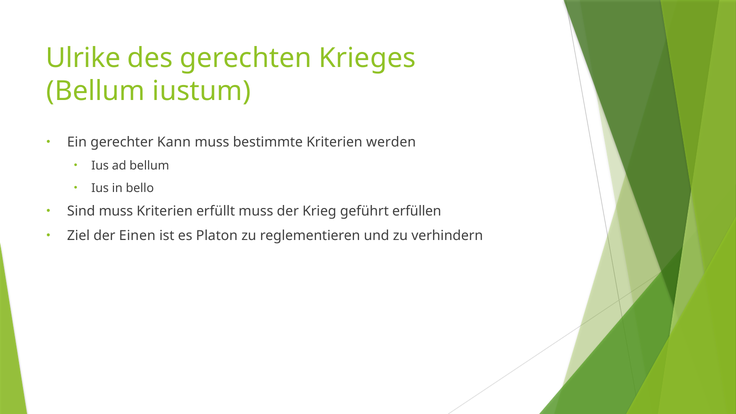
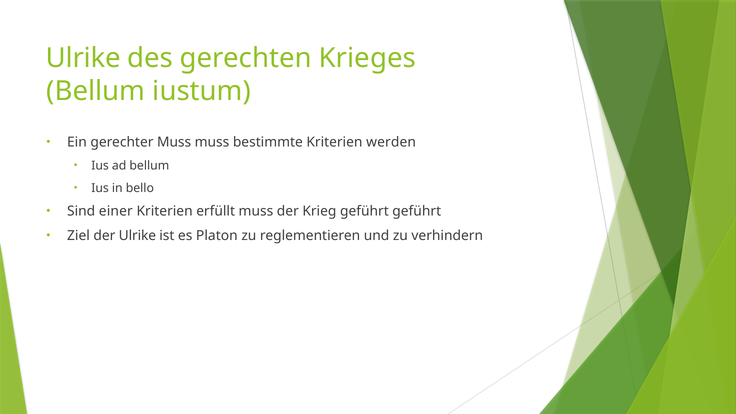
gerechter Kann: Kann -> Muss (174, 142)
Sind muss: muss -> einer (116, 211)
geführt erfüllen: erfüllen -> geführt (417, 211)
der Einen: Einen -> Ulrike (137, 236)
